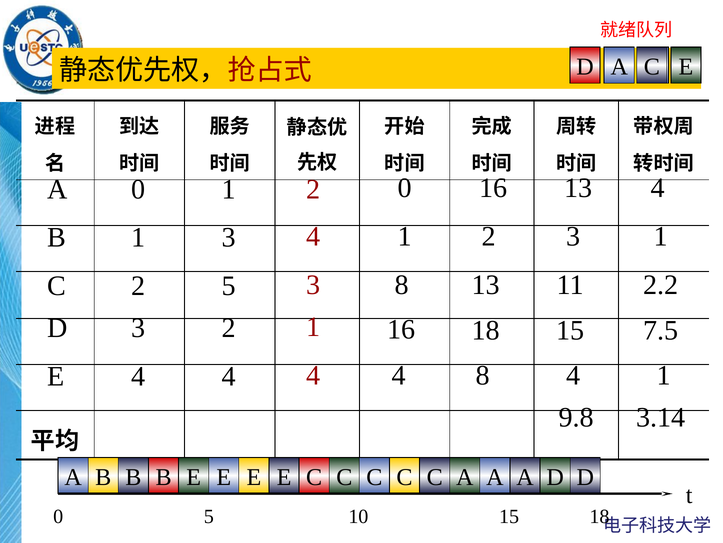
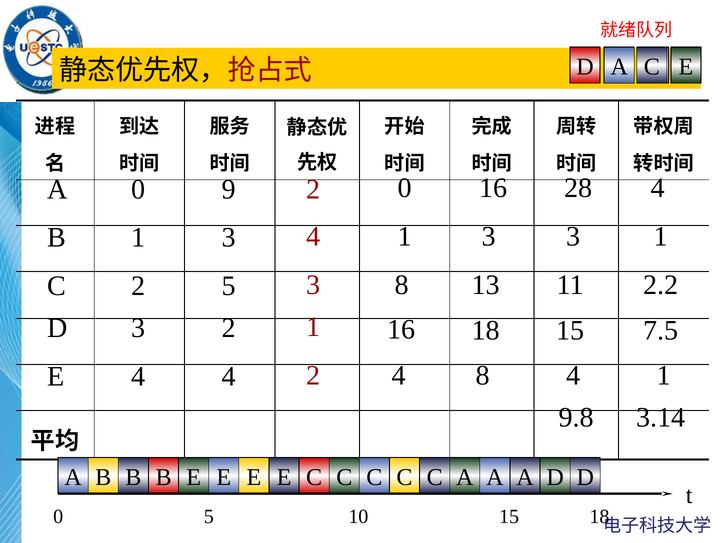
16 13: 13 -> 28 (578, 188)
0 1: 1 -> 9 (229, 189)
2: 2 -> 3 (489, 236)
E 4: 4 -> 2 (313, 375)
